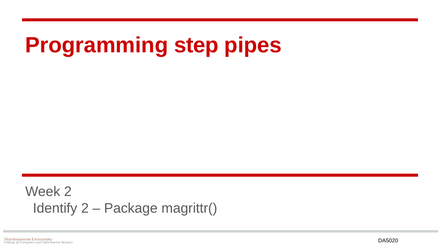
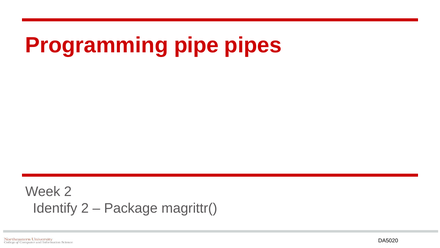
step: step -> pipe (196, 45)
